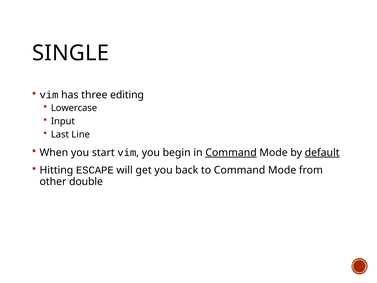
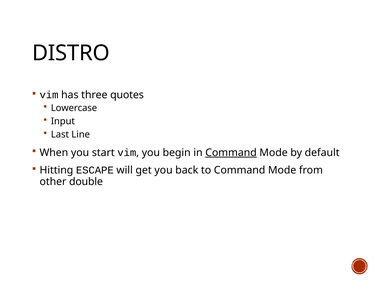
SINGLE: SINGLE -> DISTRO (71, 53)
editing: editing -> quotes (127, 95)
default underline: present -> none (322, 153)
